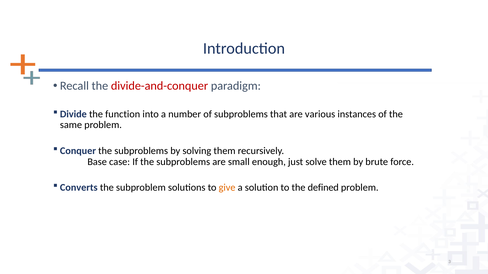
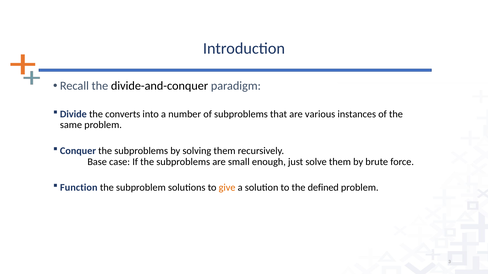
divide-and-conquer colour: red -> black (160, 86)
function: function -> converts (123, 114)
Converts: Converts -> Function (79, 188)
